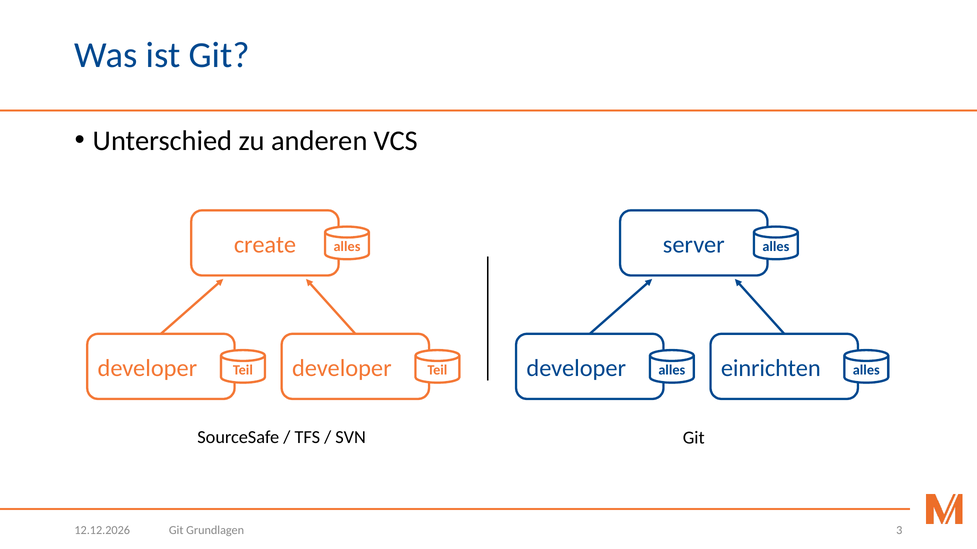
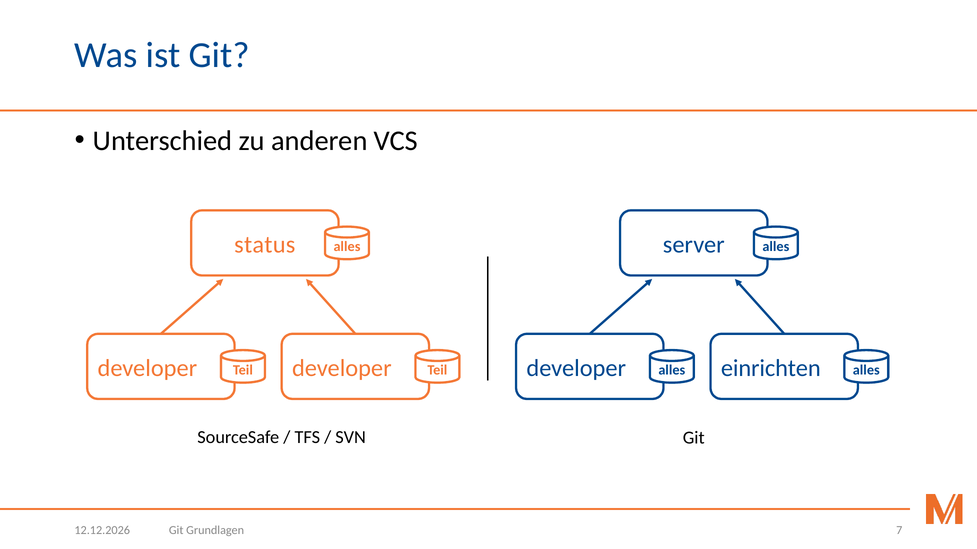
create: create -> status (265, 245)
3: 3 -> 7 (899, 531)
